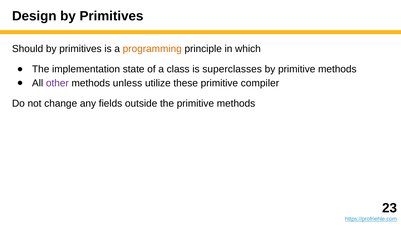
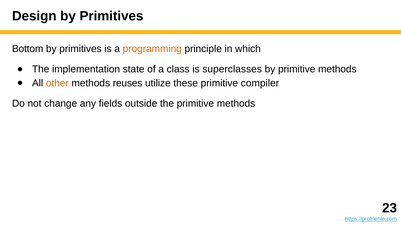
Should: Should -> Bottom (28, 49)
other colour: purple -> orange (57, 83)
unless: unless -> reuses (128, 83)
